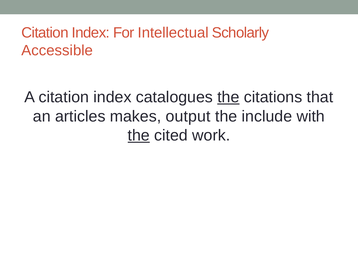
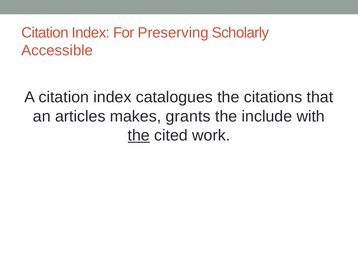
Intellectual: Intellectual -> Preserving (173, 33)
the underline: present -> none (228, 97)
output: output -> grants (188, 117)
